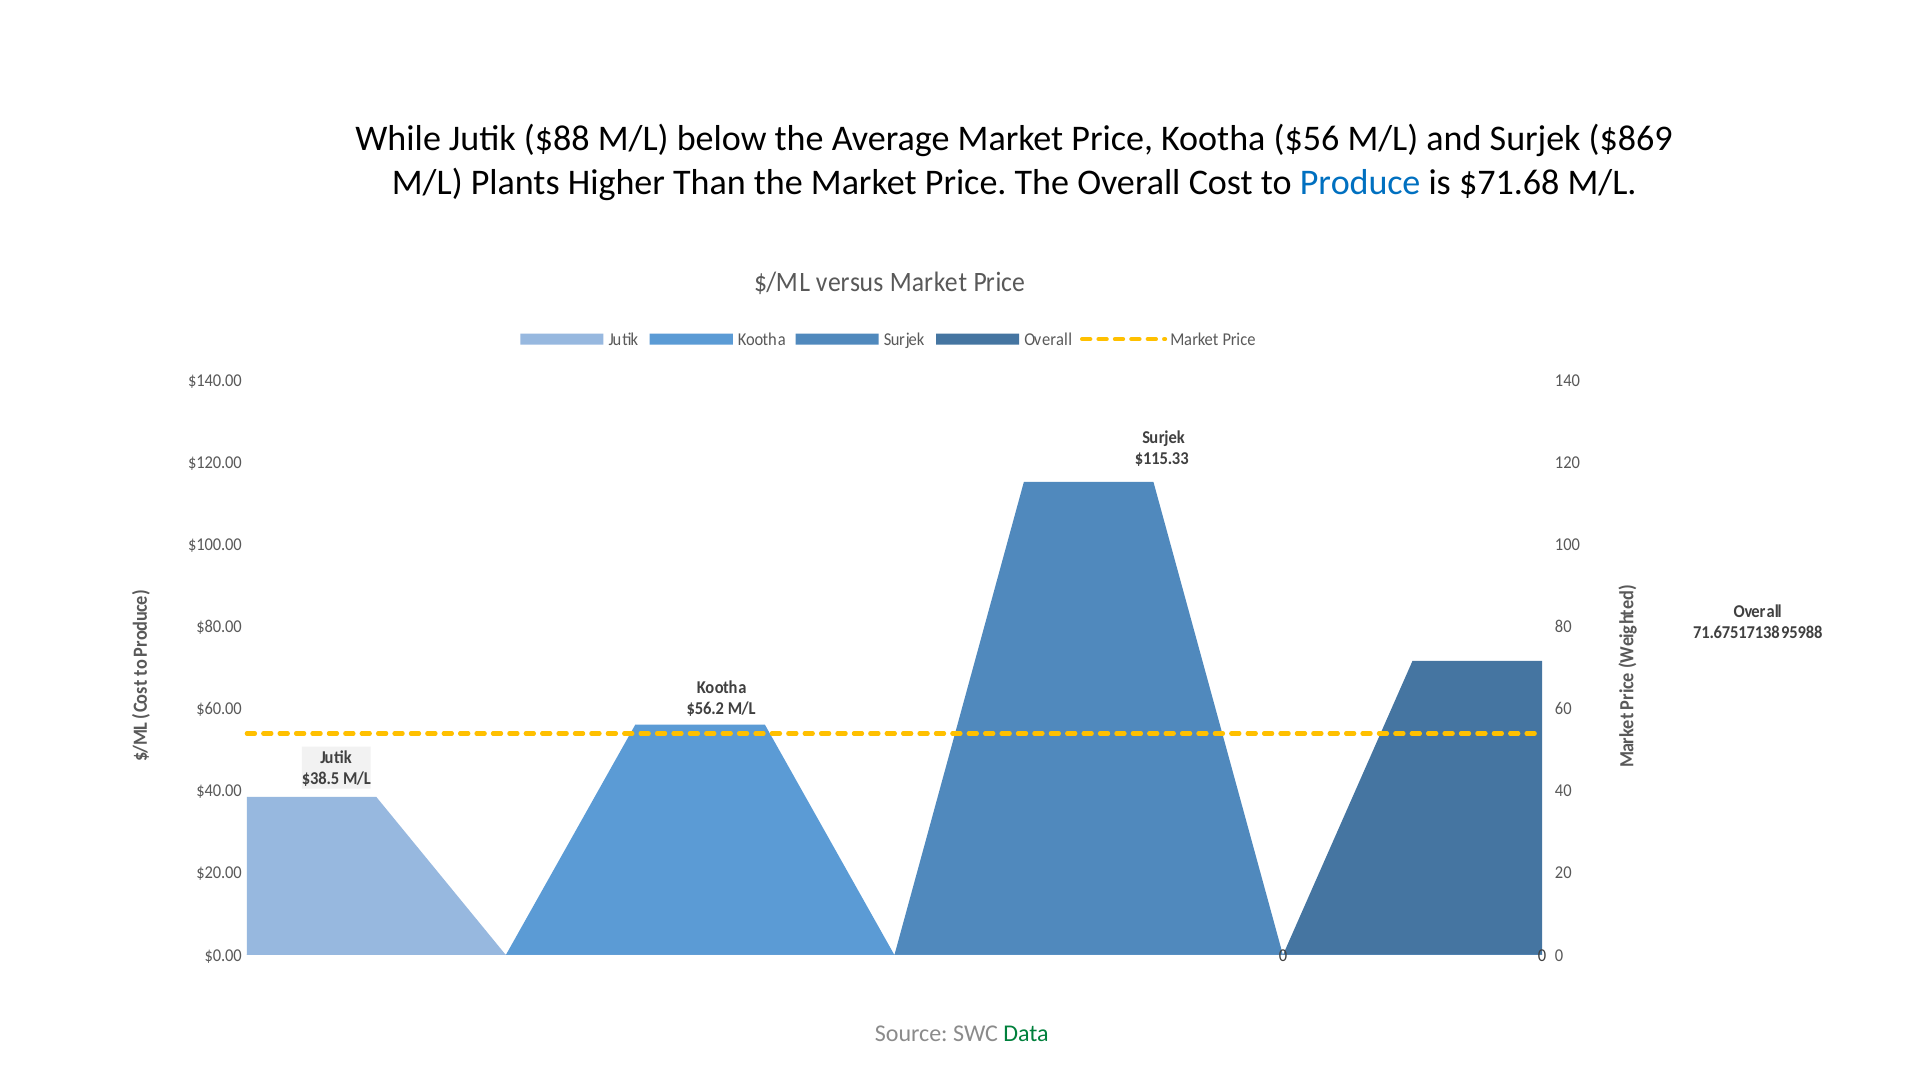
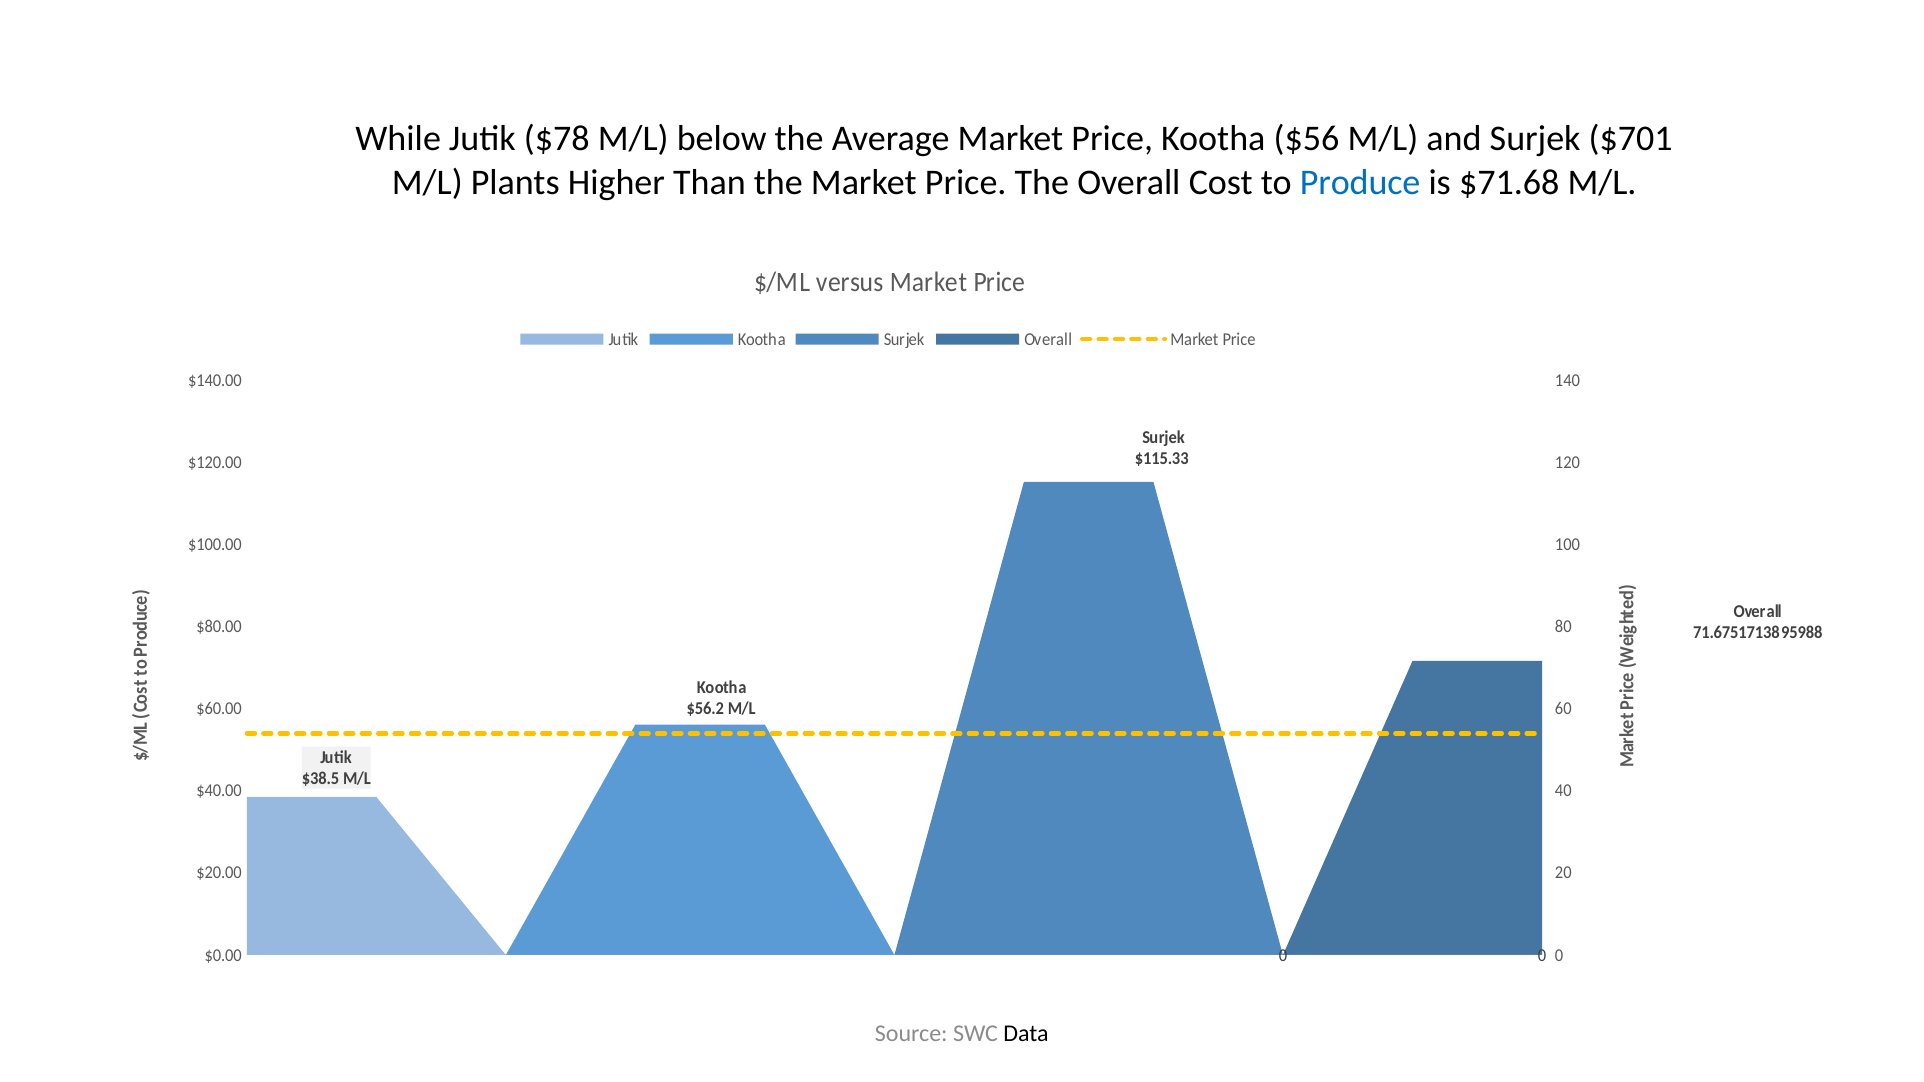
$88: $88 -> $78 (557, 139)
$869: $869 -> $701 (1631, 139)
Data colour: green -> black (1026, 1034)
